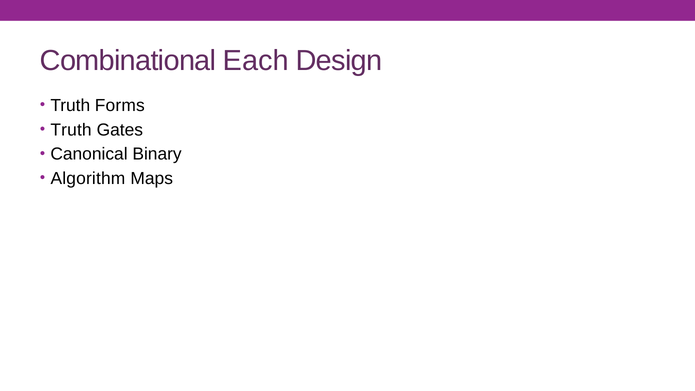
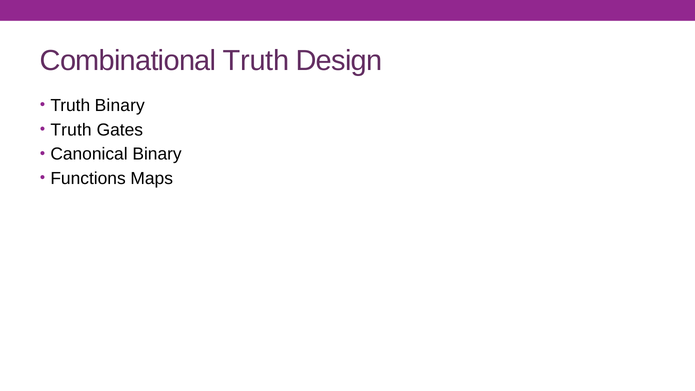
Combinational Each: Each -> Truth (256, 61)
Truth Forms: Forms -> Binary (120, 105)
Algorithm: Algorithm -> Functions (88, 178)
